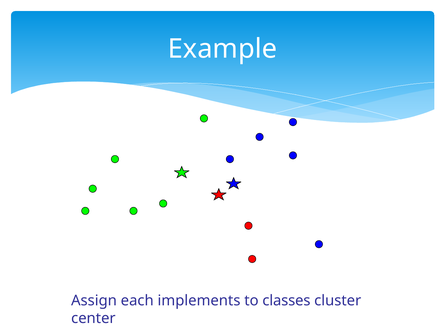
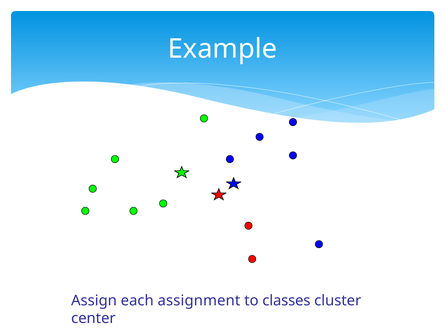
implements: implements -> assignment (199, 301)
